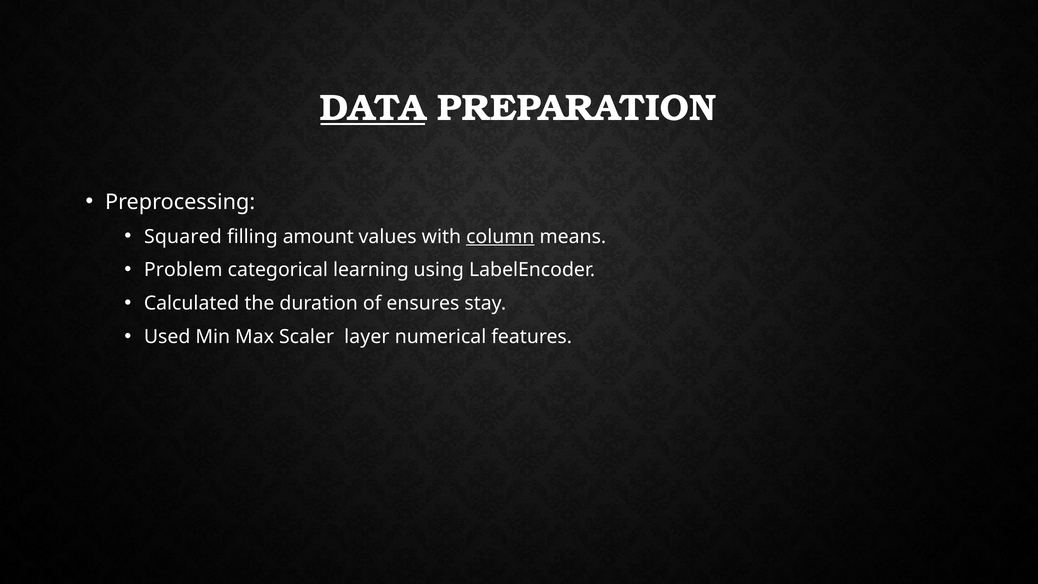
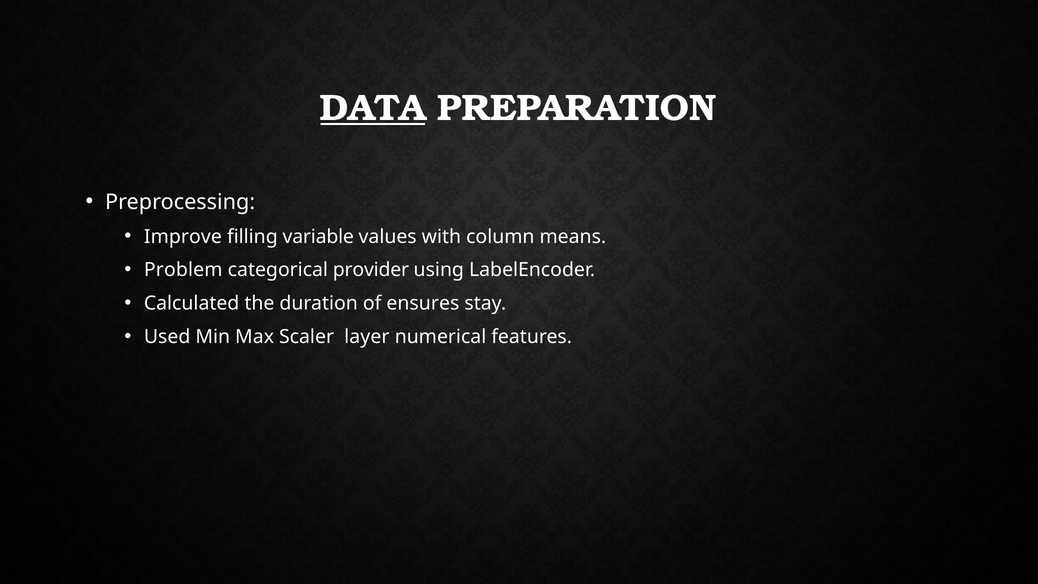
Squared: Squared -> Improve (183, 237)
amount: amount -> variable (318, 237)
column underline: present -> none (500, 237)
learning: learning -> provider (371, 270)
